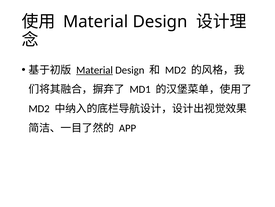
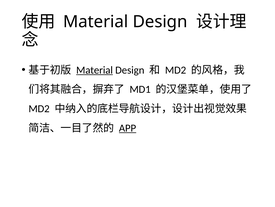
APP underline: none -> present (128, 128)
